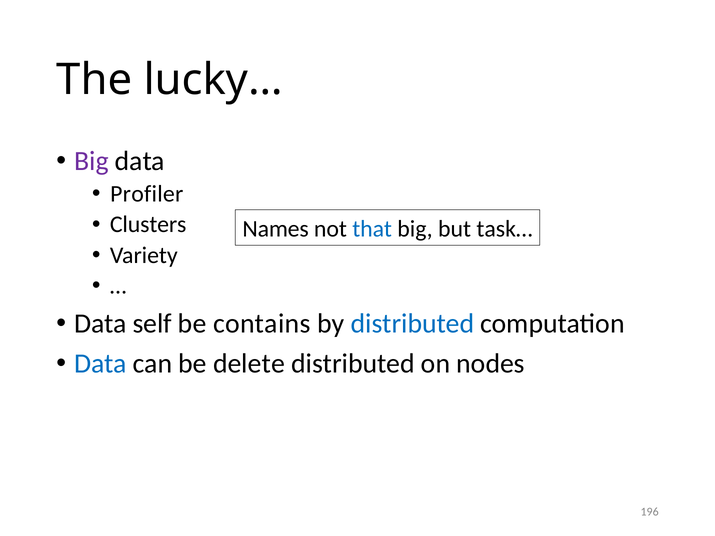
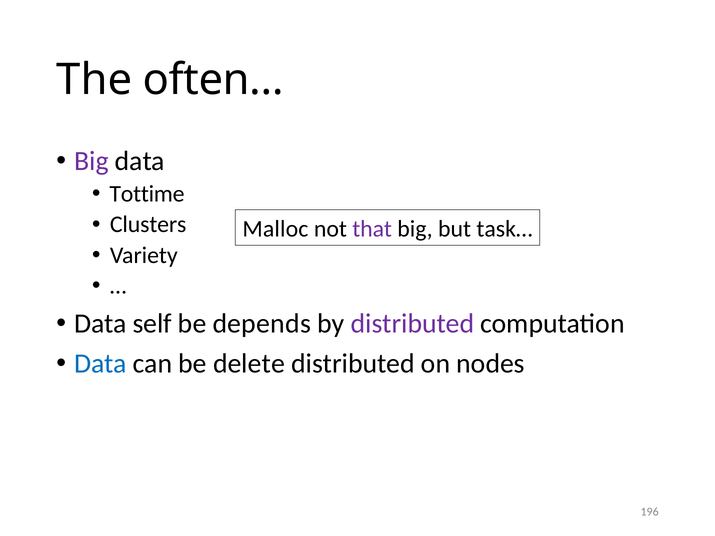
lucky…: lucky… -> often… (213, 80)
Profiler: Profiler -> Tottime (147, 194)
Names: Names -> Malloc (275, 229)
that colour: blue -> purple (372, 229)
contains: contains -> depends (262, 324)
distributed colour: blue -> purple (412, 324)
